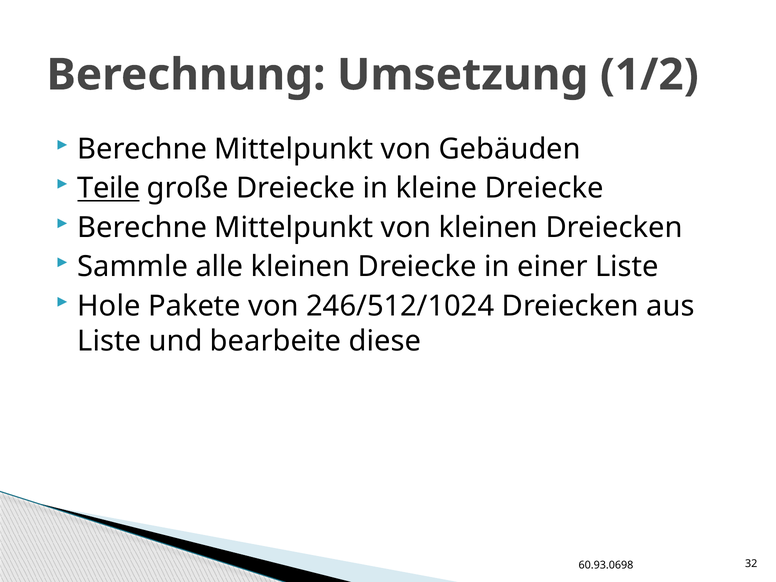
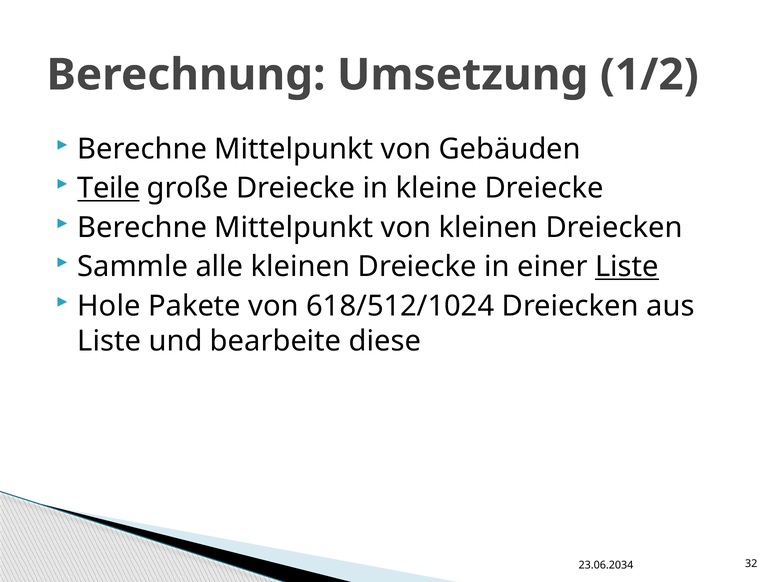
Liste underline: none -> present (627, 267)
246/512/1024: 246/512/1024 -> 618/512/1024 (400, 306)
60.93.0698: 60.93.0698 -> 23.06.2034 (606, 565)
